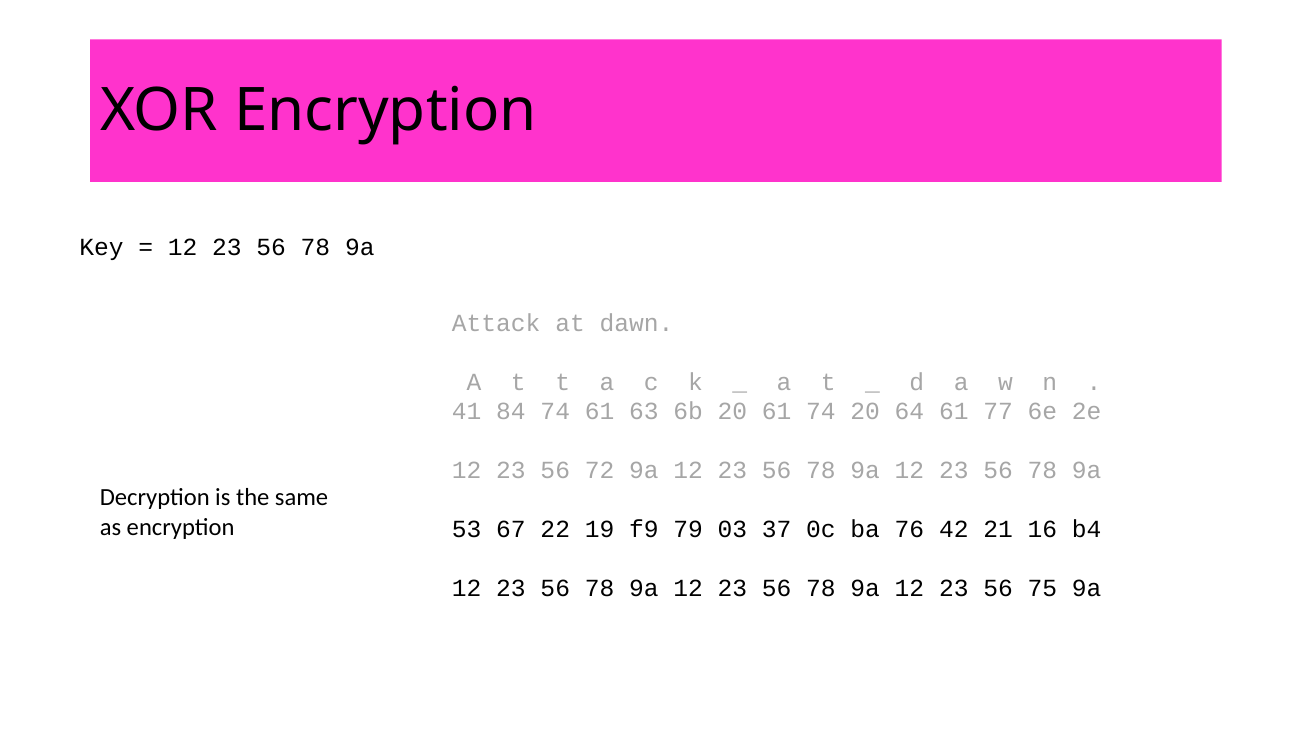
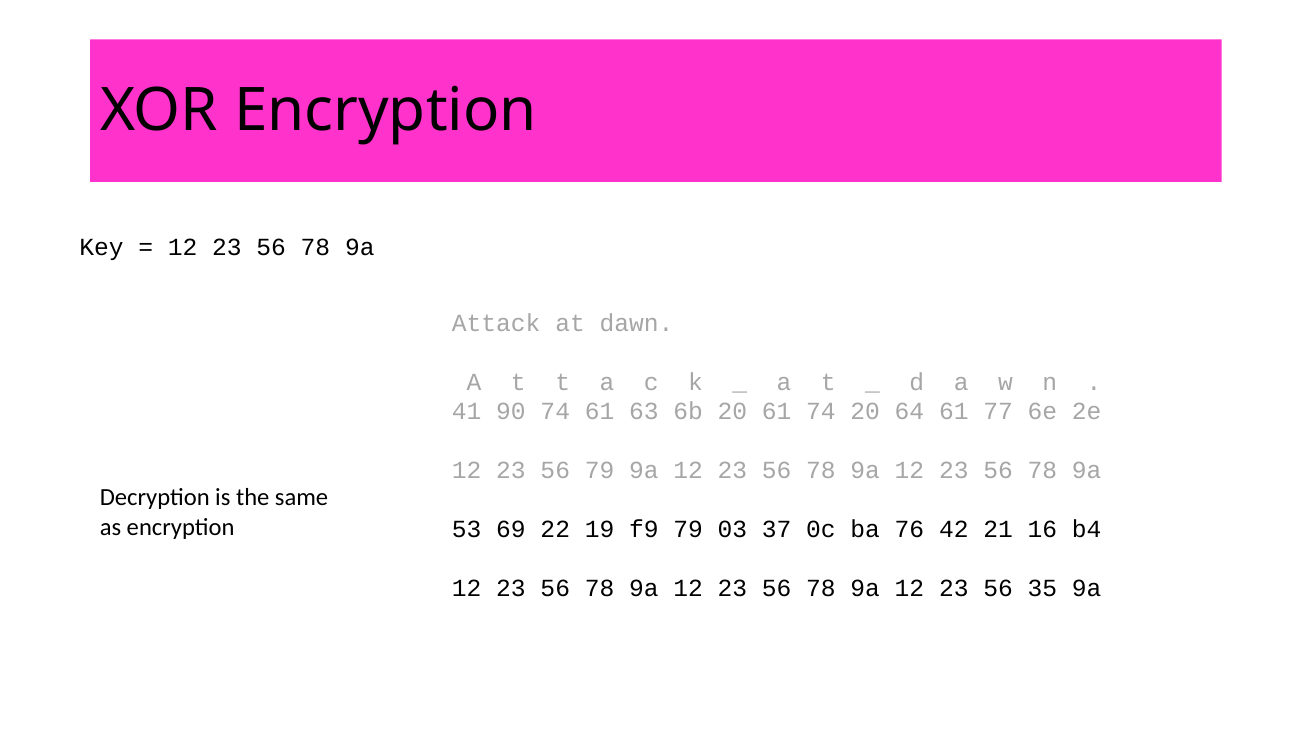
84: 84 -> 90 (511, 412)
56 72: 72 -> 79 (600, 471)
67: 67 -> 69 (511, 530)
75: 75 -> 35 (1042, 589)
